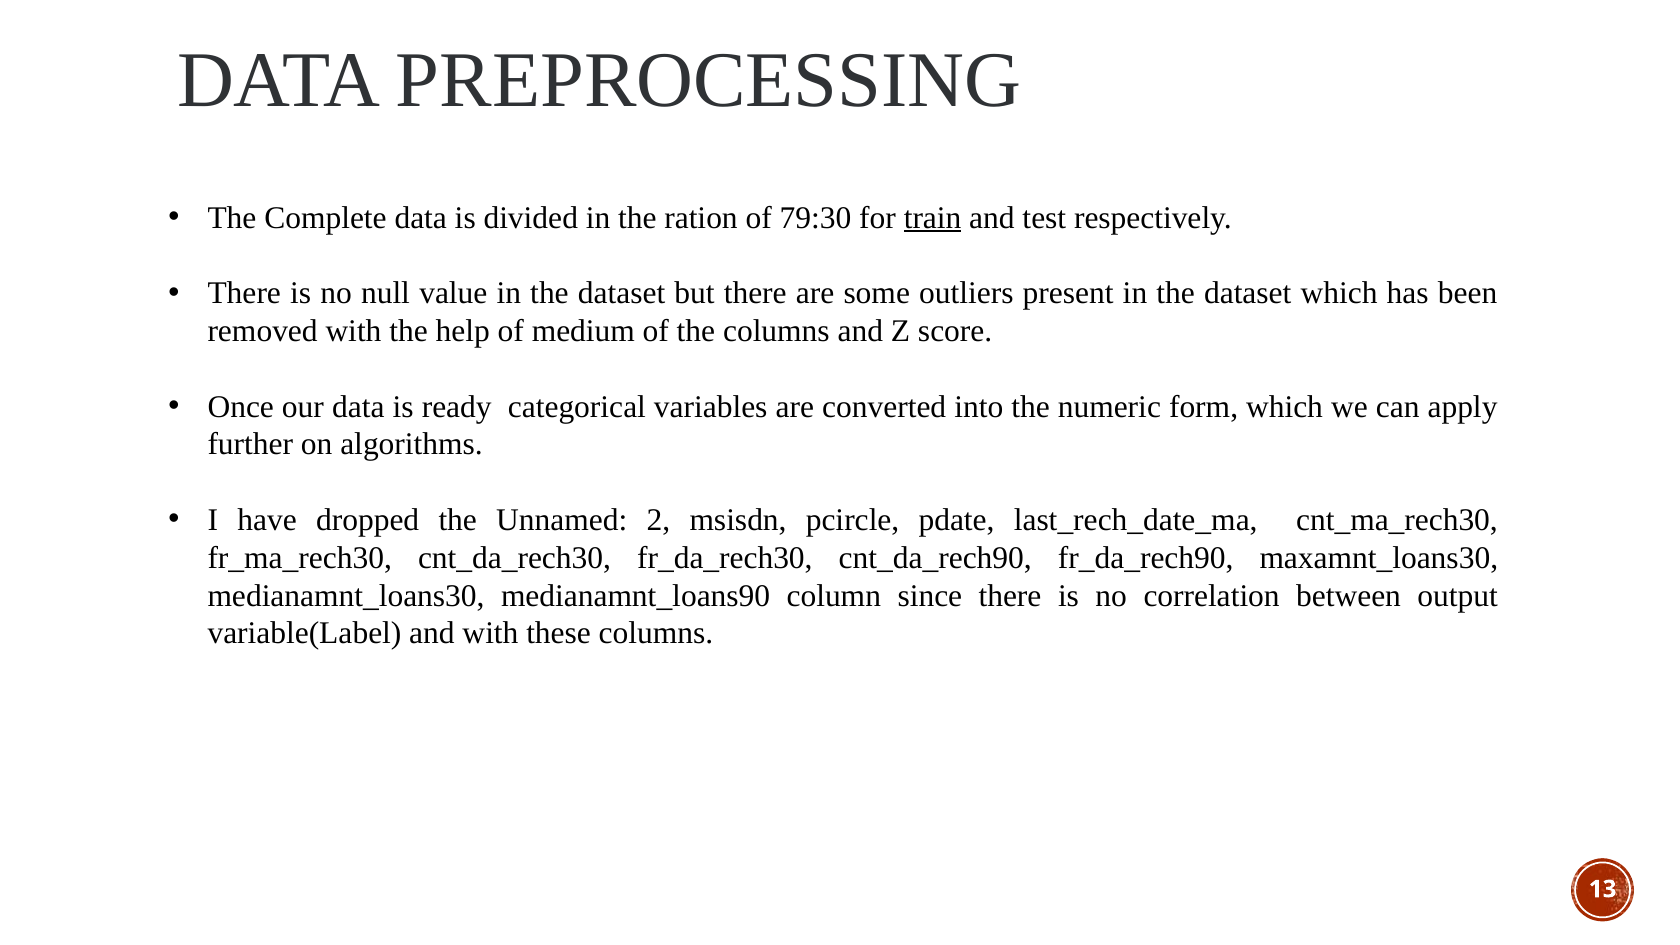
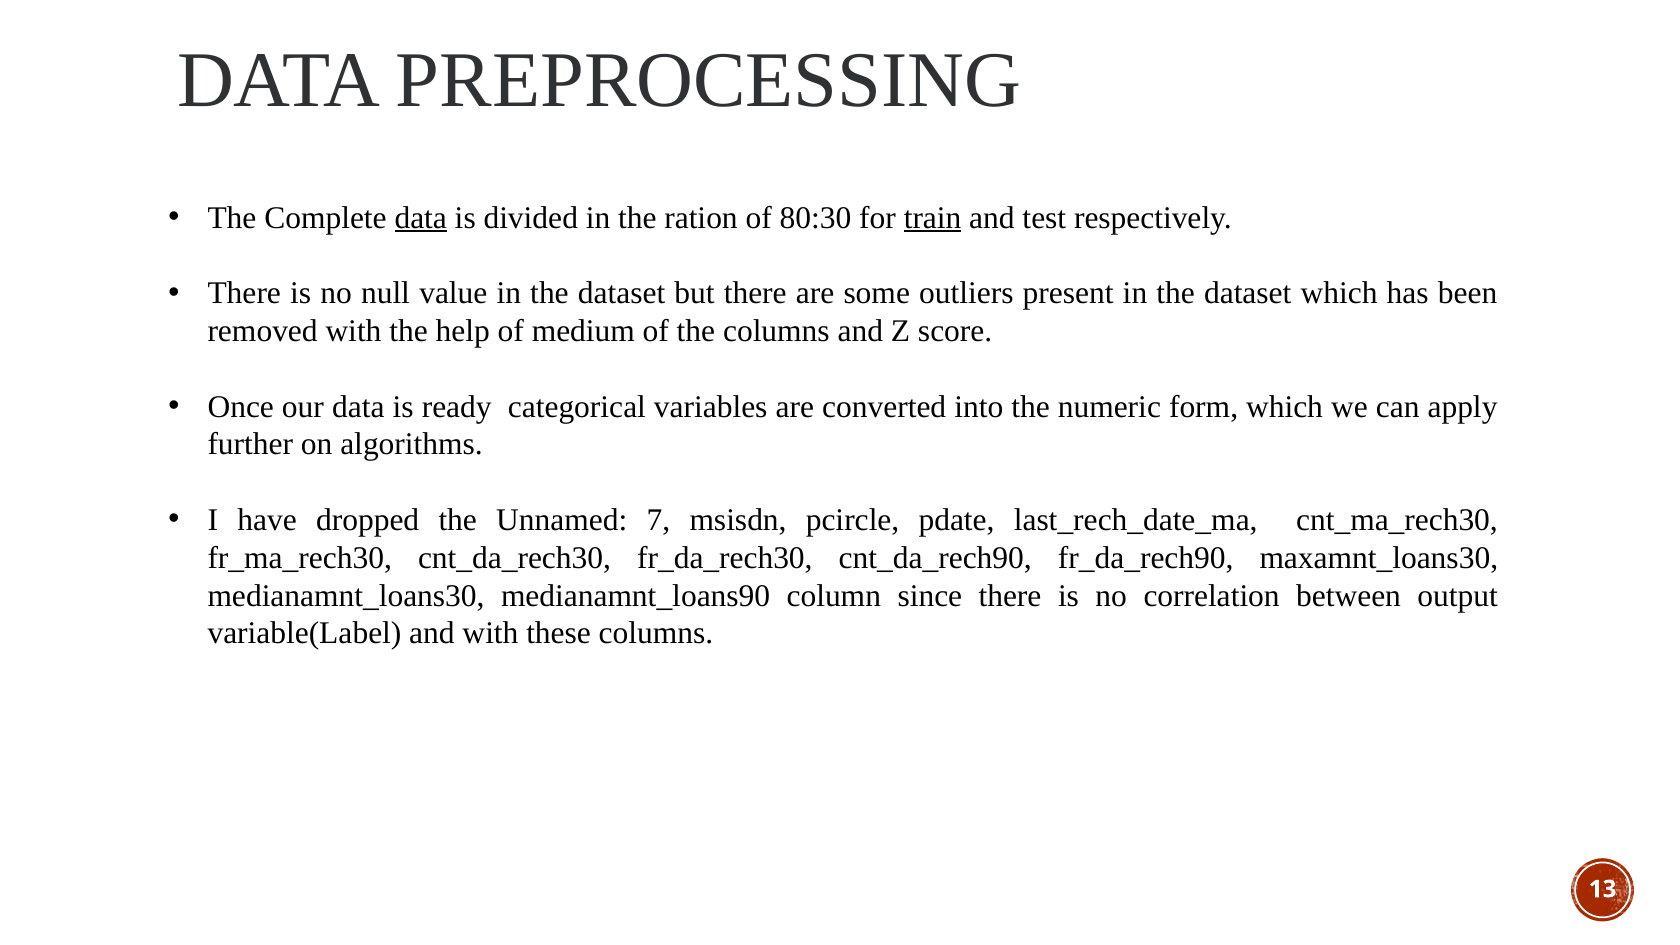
data underline: none -> present (421, 218)
79:30: 79:30 -> 80:30 (816, 218)
2: 2 -> 7 (658, 520)
